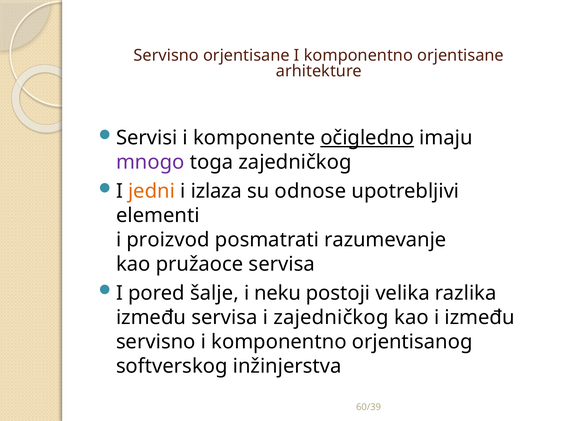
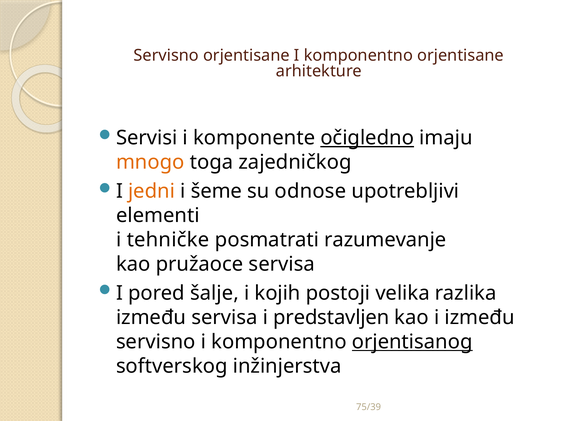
mnogo colour: purple -> orange (150, 162)
izlaza: izlaza -> šeme (216, 191)
proizvod: proizvod -> tehničke (168, 240)
neku: neku -> kojih (278, 293)
i zajedničkog: zajedničkog -> predstavljen (331, 317)
orjentisanog underline: none -> present (412, 342)
60/39: 60/39 -> 75/39 (369, 407)
